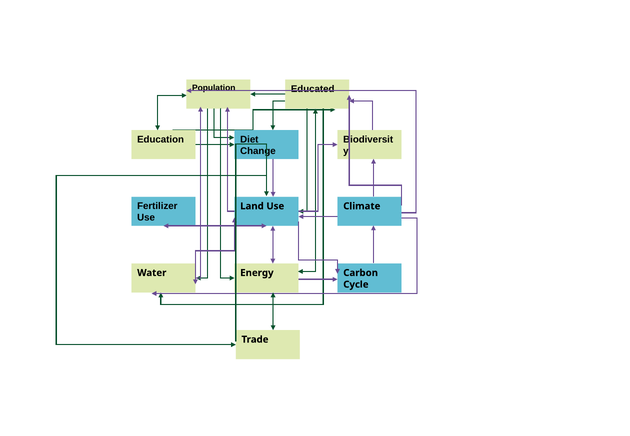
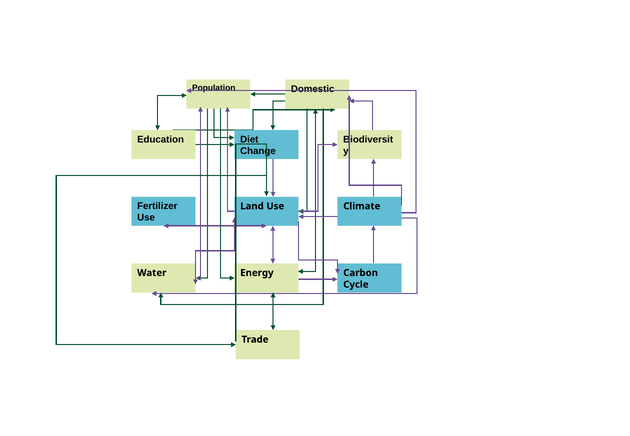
Educated: Educated -> Domestic (313, 89)
